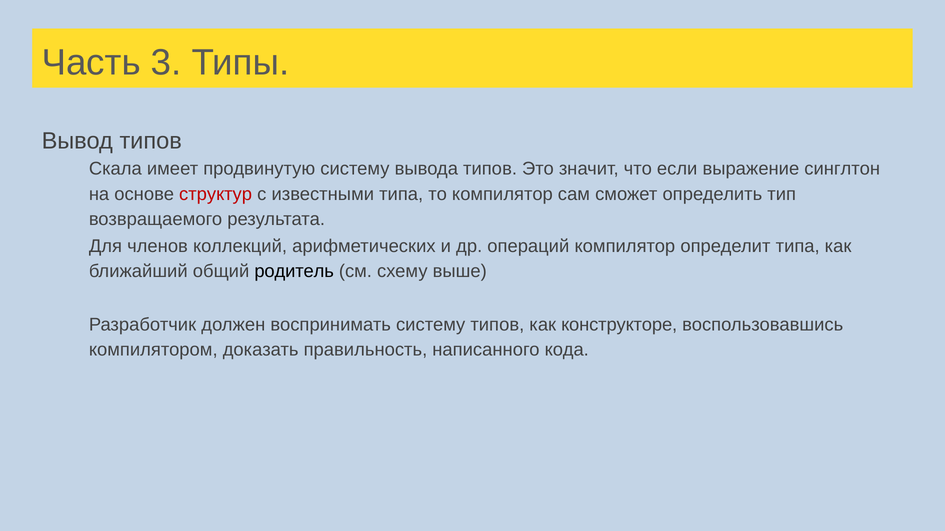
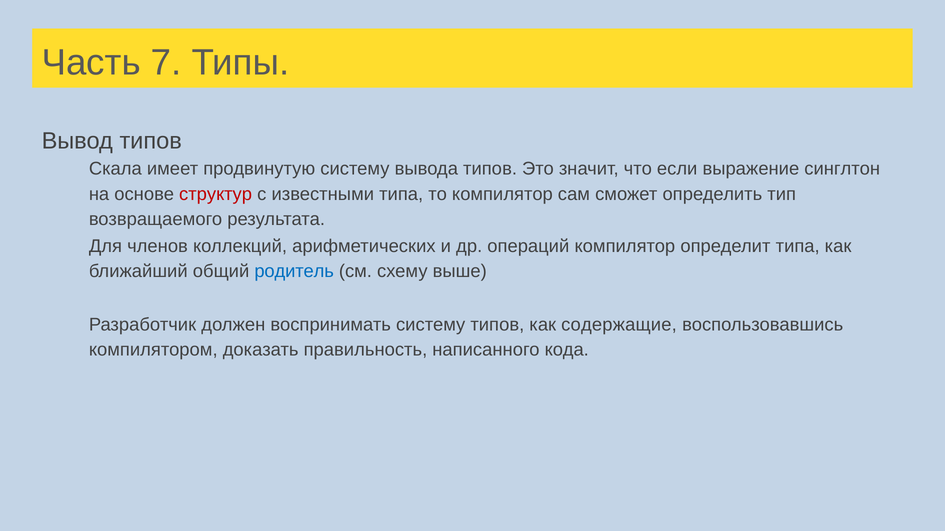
3: 3 -> 7 (166, 63)
родитель colour: black -> blue (294, 272)
конструкторе: конструкторе -> содержащие (619, 325)
